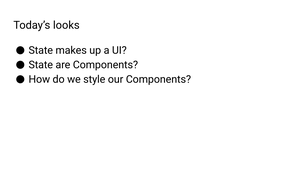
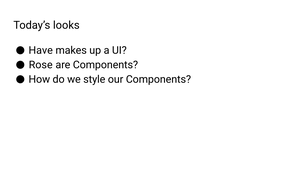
State: State -> Have (41, 50)
State: State -> Rose (41, 65)
